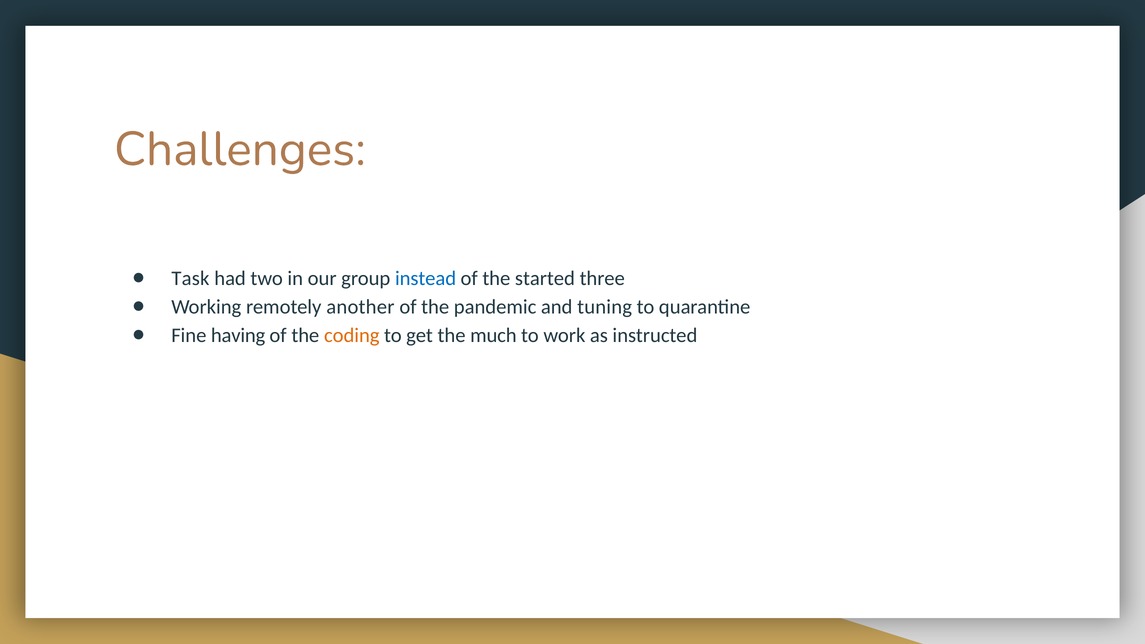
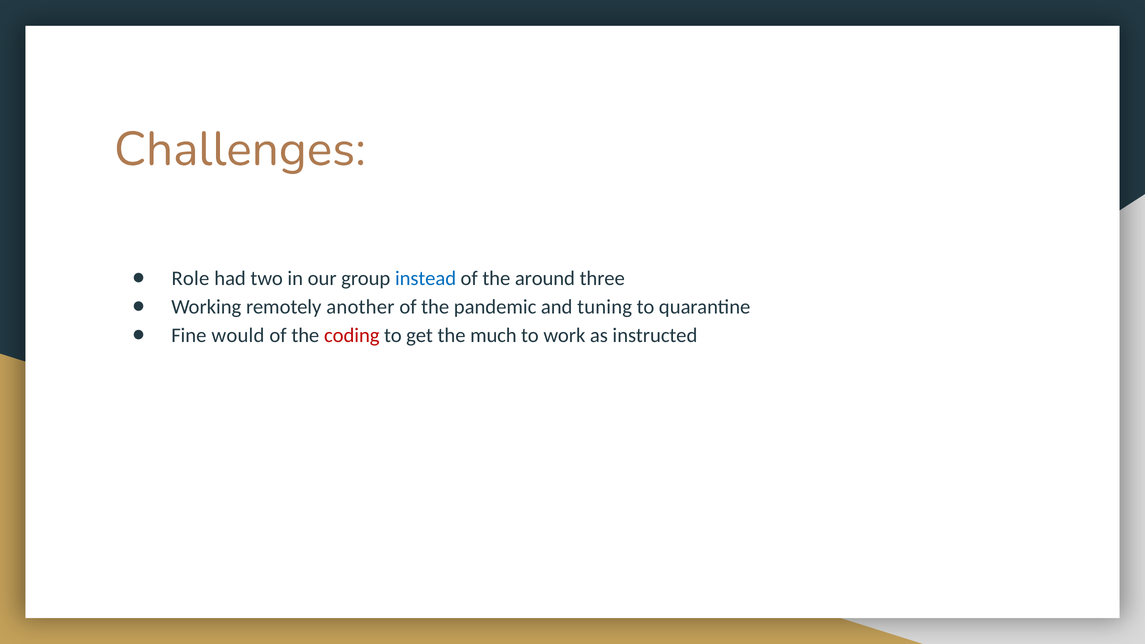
Task: Task -> Role (190, 278)
started: started -> around (545, 278)
having: having -> would (238, 335)
coding colour: orange -> red (352, 335)
